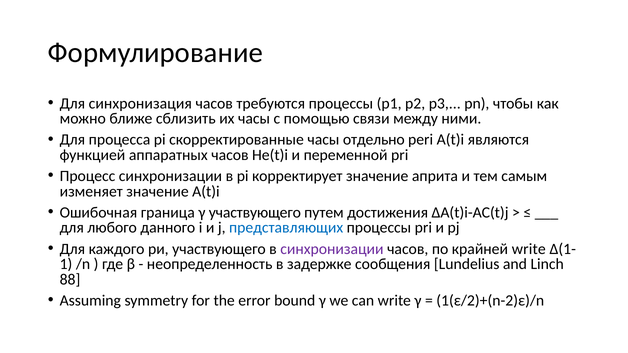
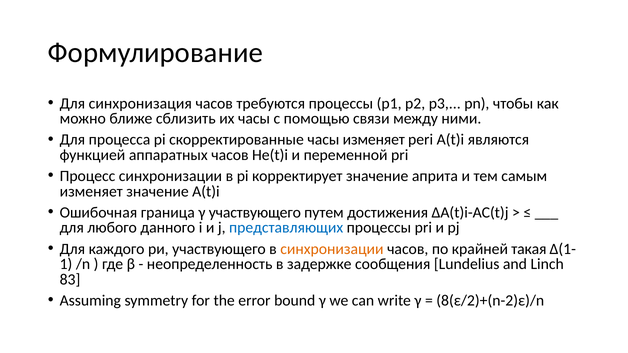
часы отдельно: отдельно -> изменяет (374, 140)
синхронизации colour: purple -> orange (332, 249)
крайней write: write -> такая (529, 249)
88: 88 -> 83 (70, 280)
1(ε/2)+(n-2)ε)/n: 1(ε/2)+(n-2)ε)/n -> 8(ε/2)+(n-2)ε)/n (490, 301)
